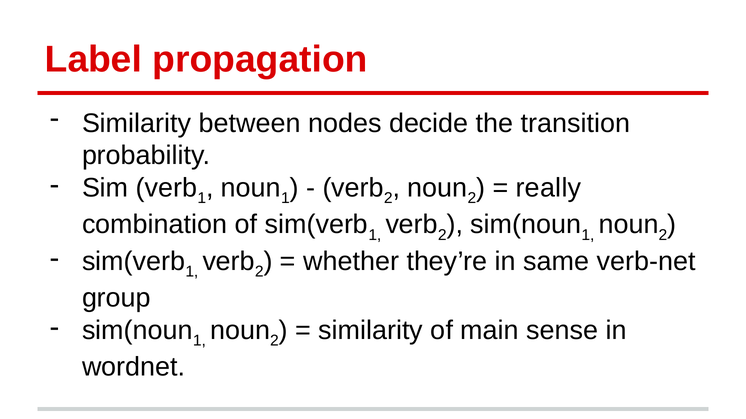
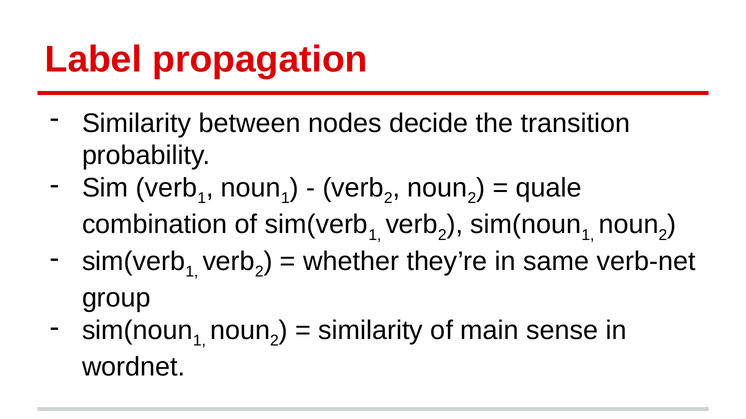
really: really -> quale (549, 188)
